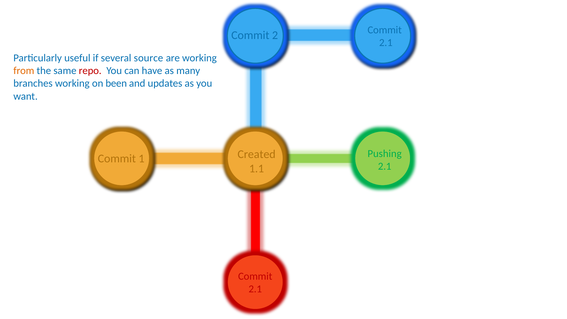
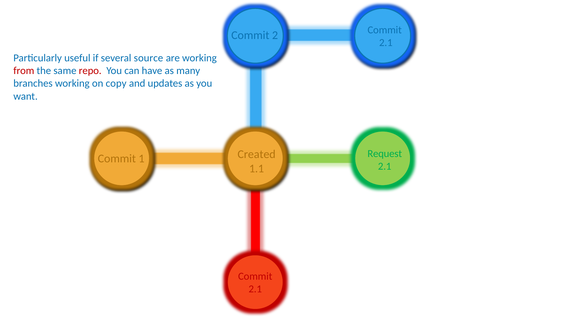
from colour: orange -> red (24, 71)
been: been -> copy (116, 83)
Pushing: Pushing -> Request (385, 154)
